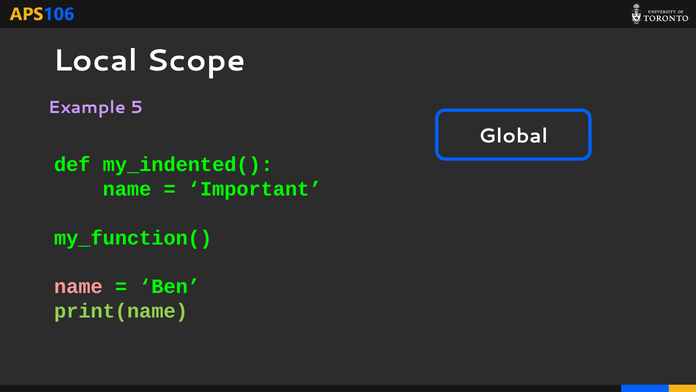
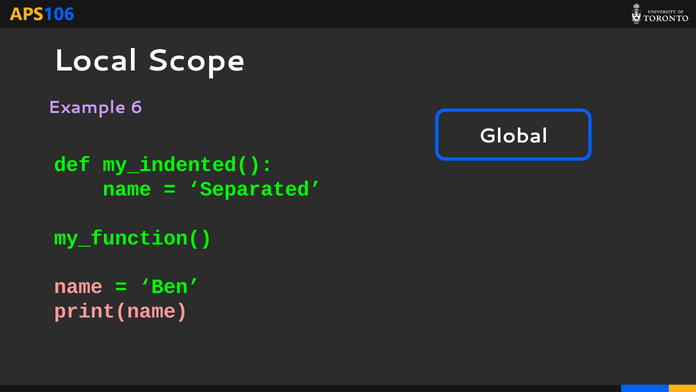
5: 5 -> 6 (137, 107)
Important: Important -> Separated (255, 189)
print(name colour: light green -> pink (121, 311)
